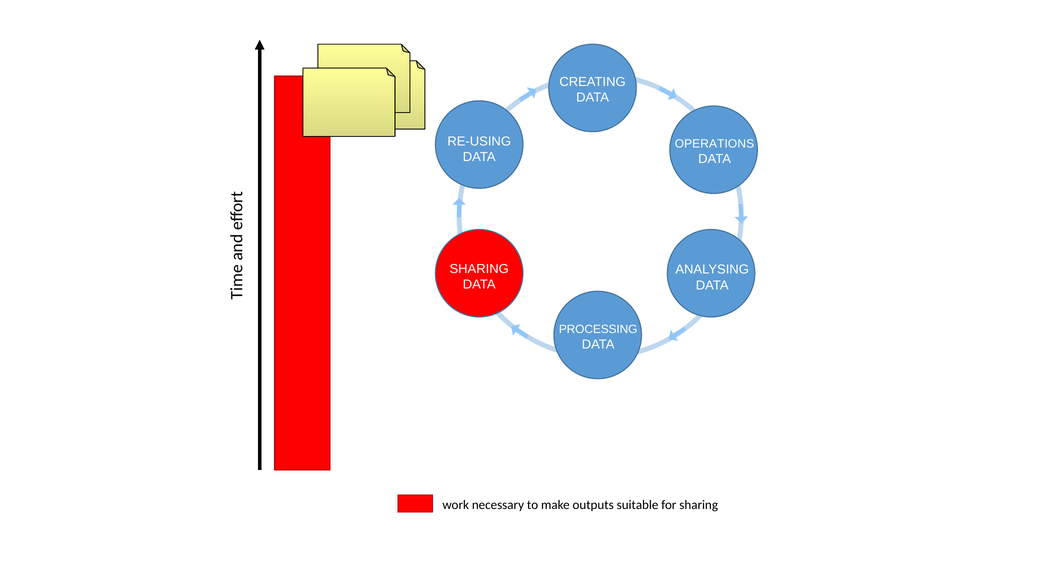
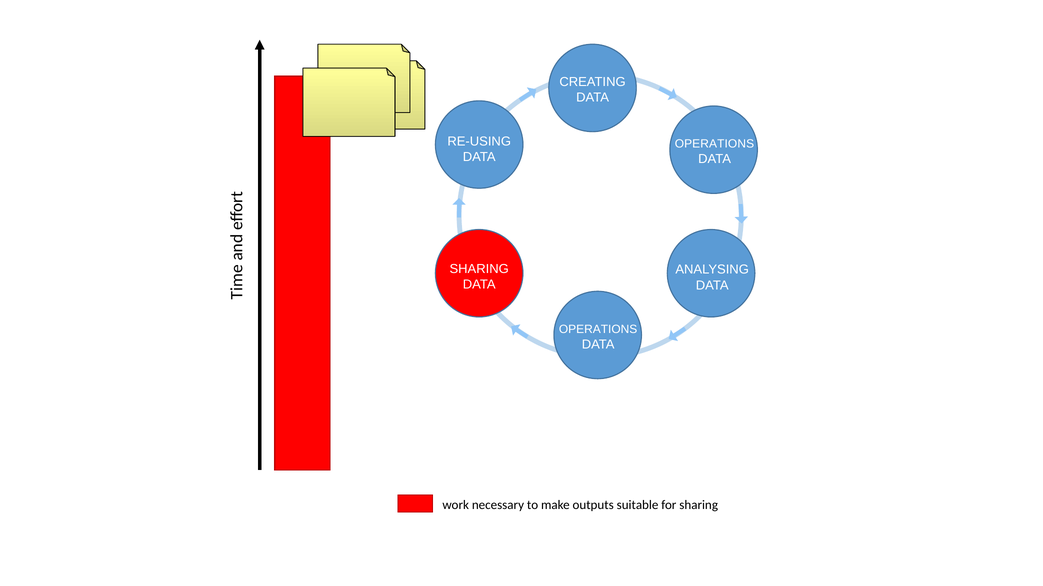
PROCESSING: PROCESSING -> OPERATIONS (598, 330)
